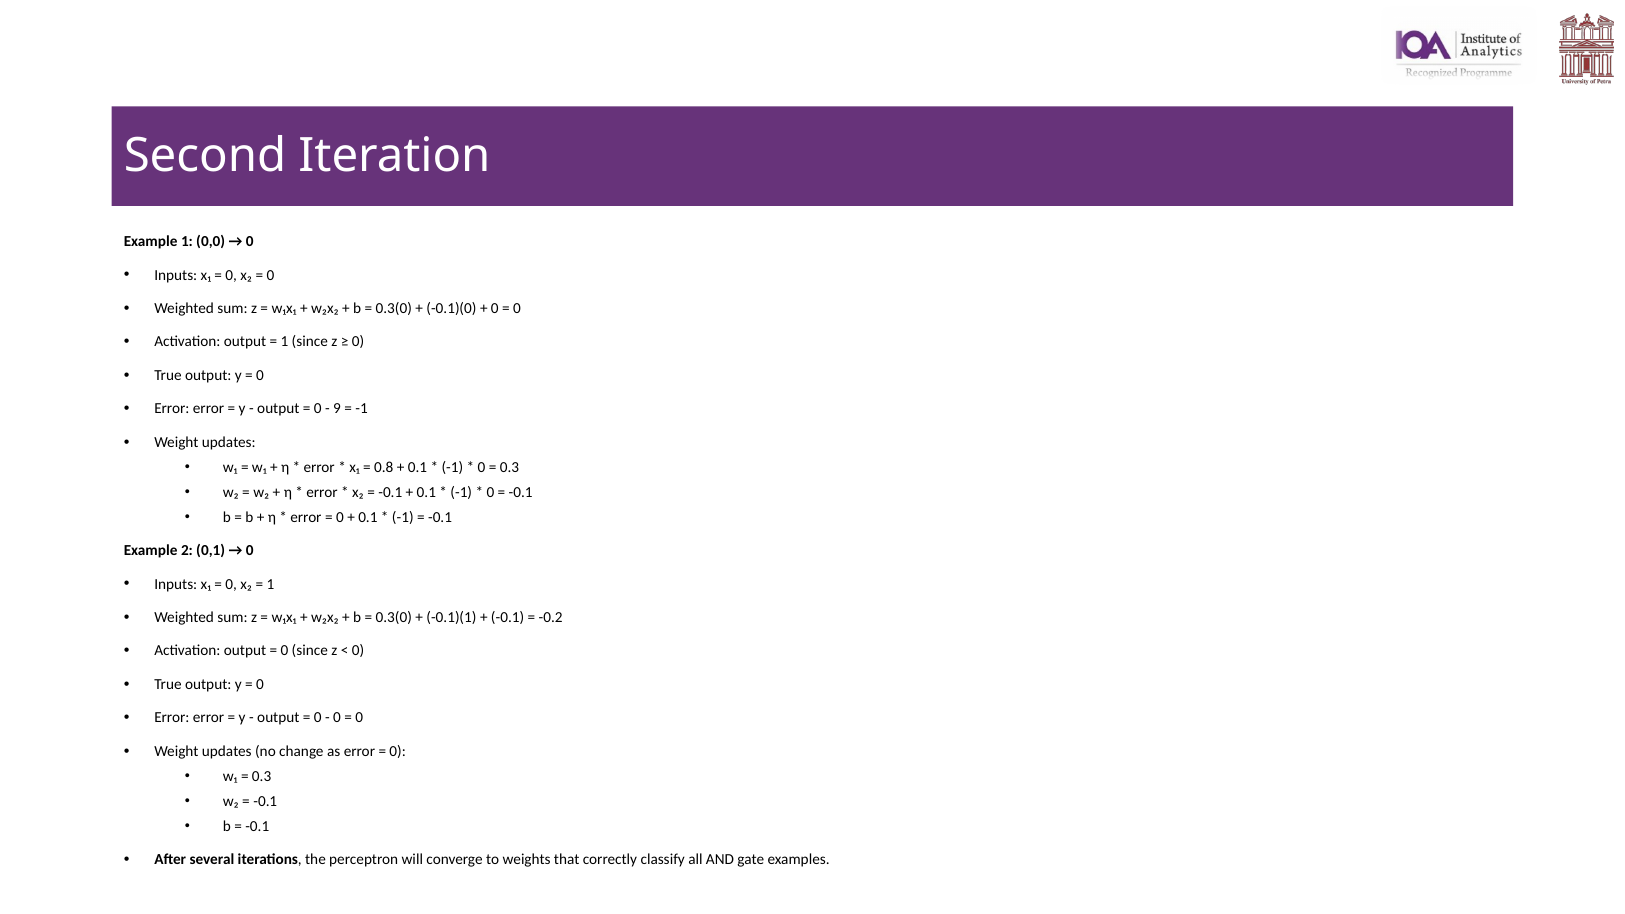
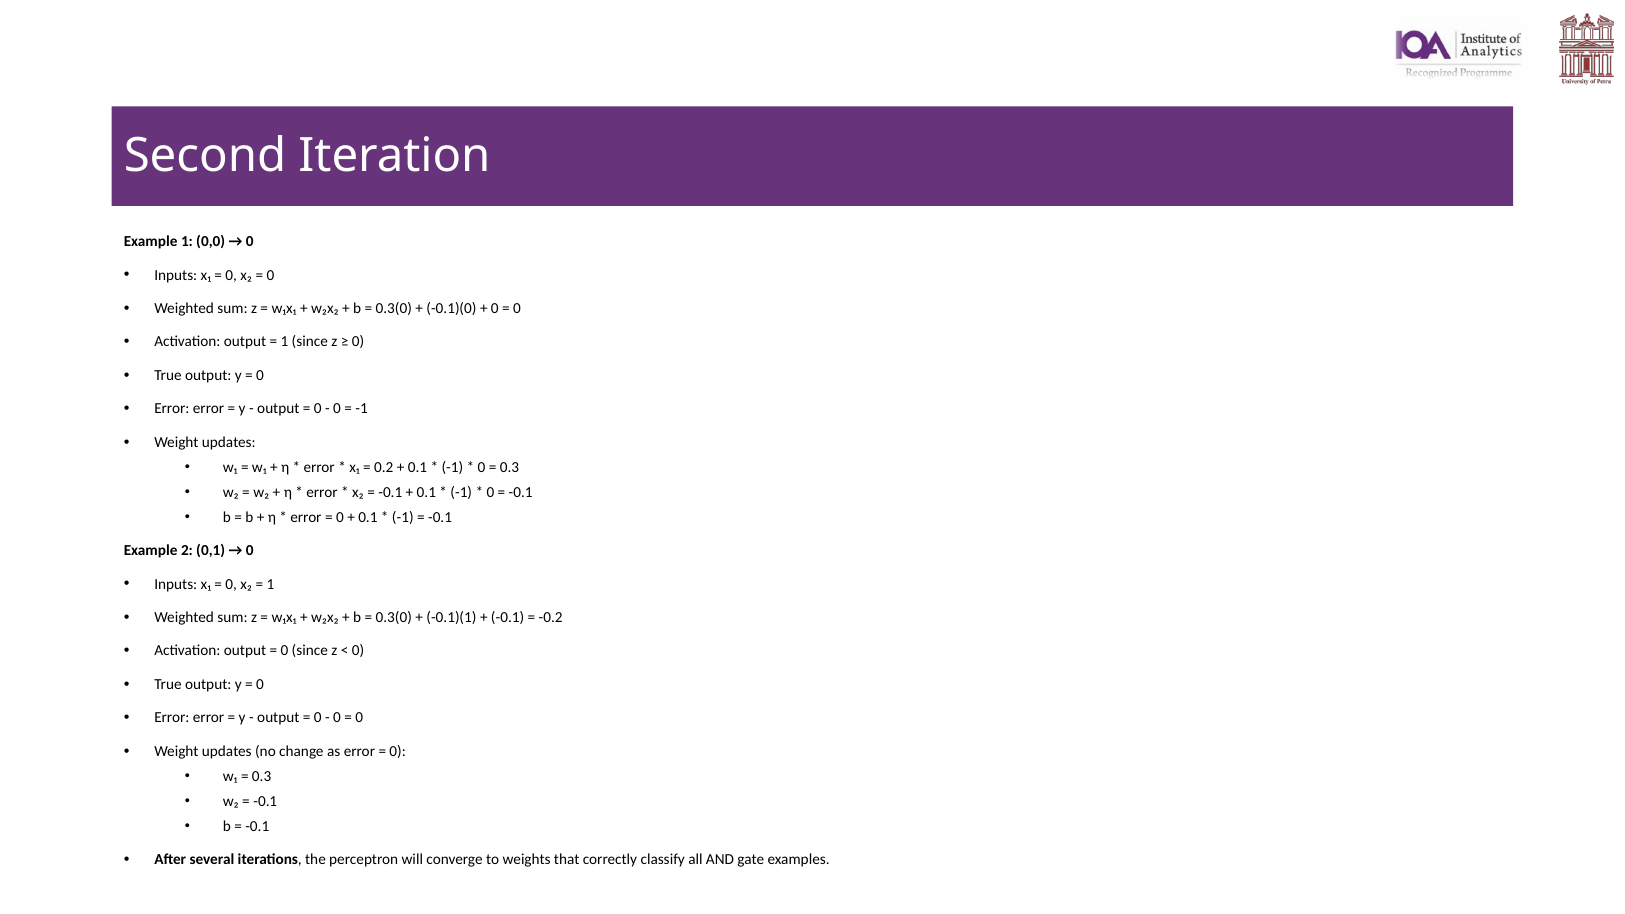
9: 9 -> 0 (337, 409)
0.8: 0.8 -> 0.2 (384, 467)
